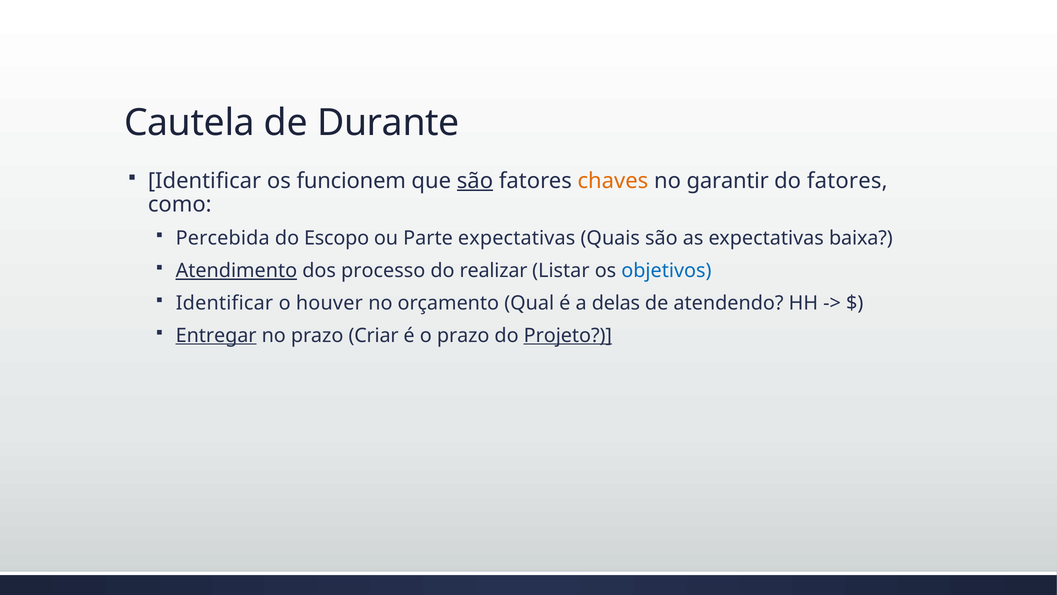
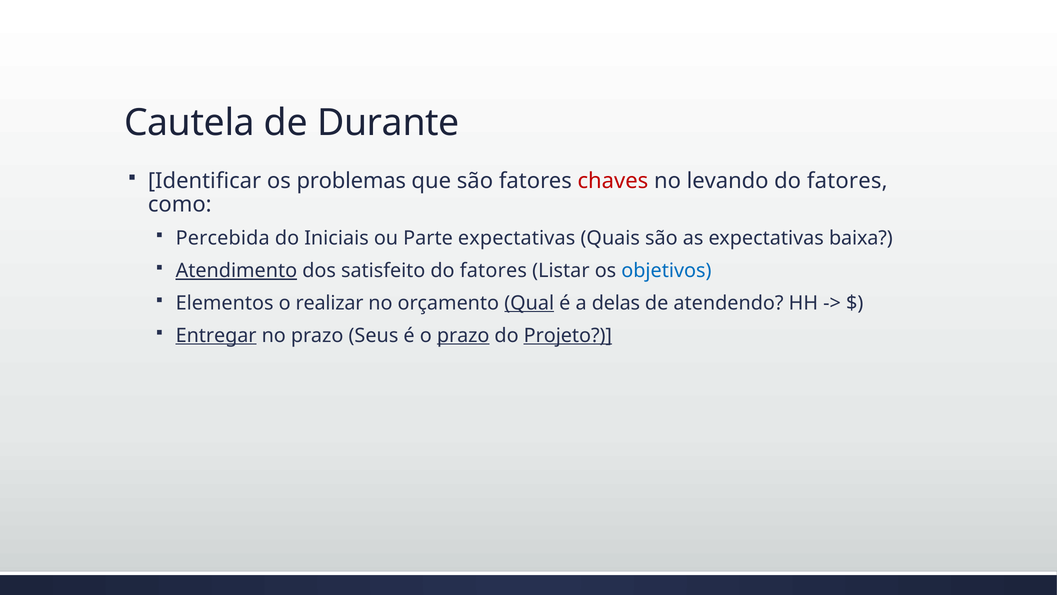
funcionem: funcionem -> problemas (351, 181)
são underline: present -> none (475, 181)
chaves colour: orange -> red (613, 181)
garantir: garantir -> levando (728, 181)
Escopo: Escopo -> Iniciais (337, 238)
processo: processo -> satisfeito (383, 270)
realizar: realizar -> fatores (493, 270)
Identificar: Identificar -> Elementos (225, 303)
houver: houver -> realizar (330, 303)
Qual underline: none -> present (529, 303)
Criar: Criar -> Seus (373, 335)
prazo underline: none -> present (463, 335)
